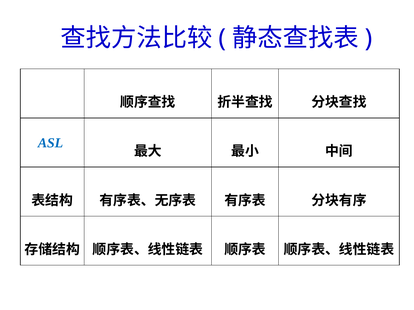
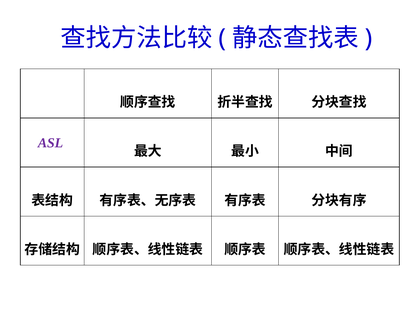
ASL colour: blue -> purple (50, 143)
